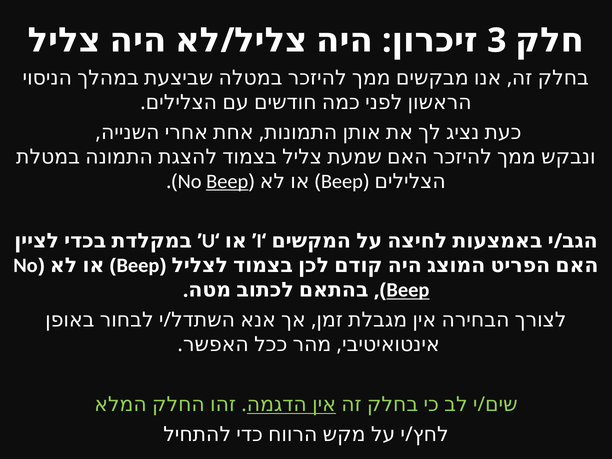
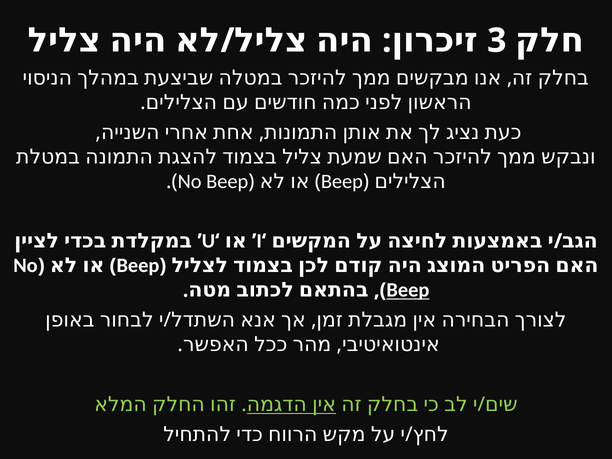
Beep underline: present -> none (227, 181)
